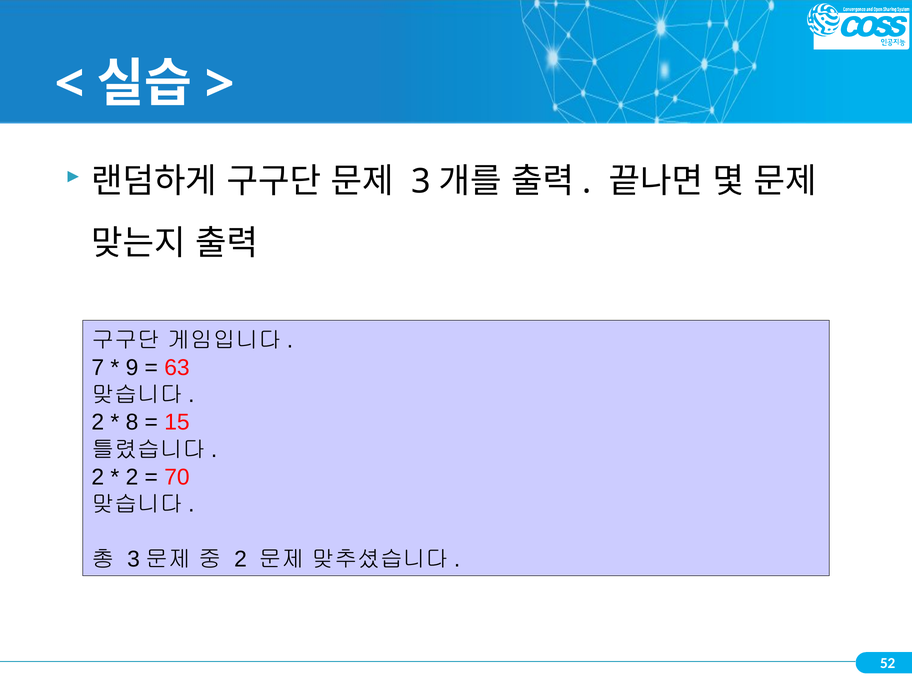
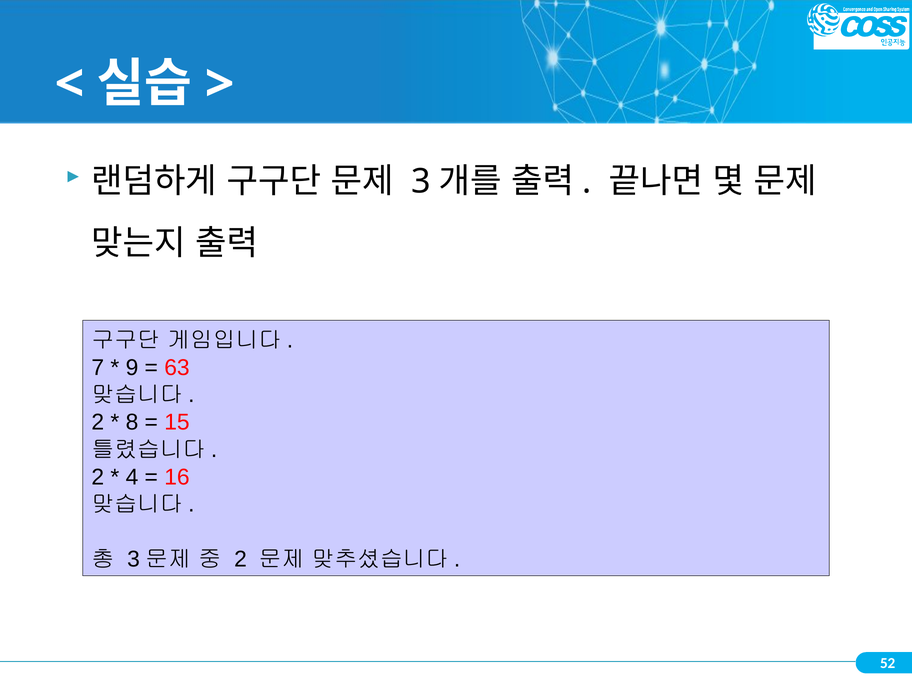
2: 2 -> 4 (132, 477)
70: 70 -> 16 (177, 477)
